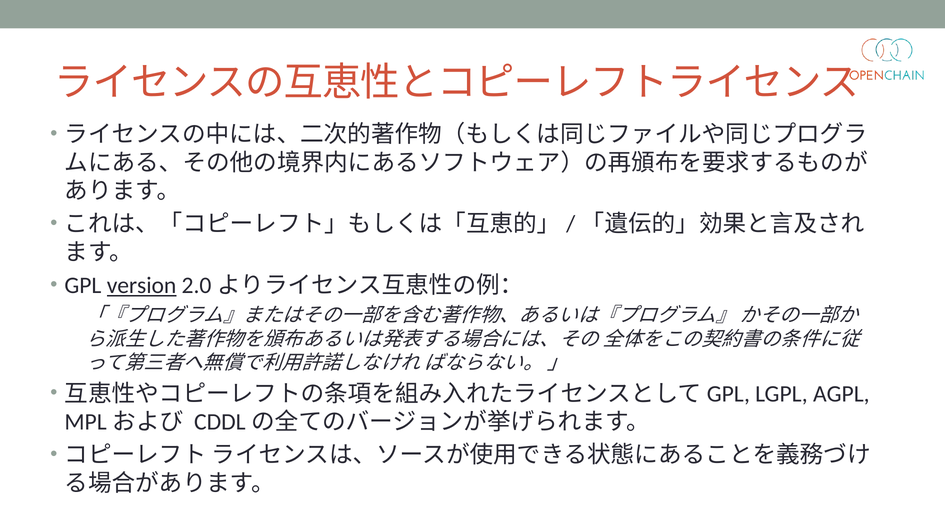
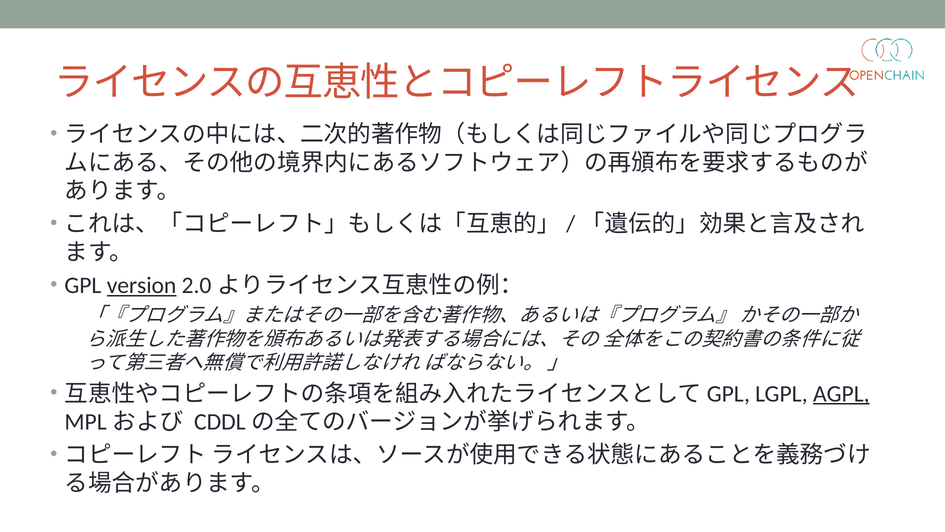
AGPL underline: none -> present (841, 393)
